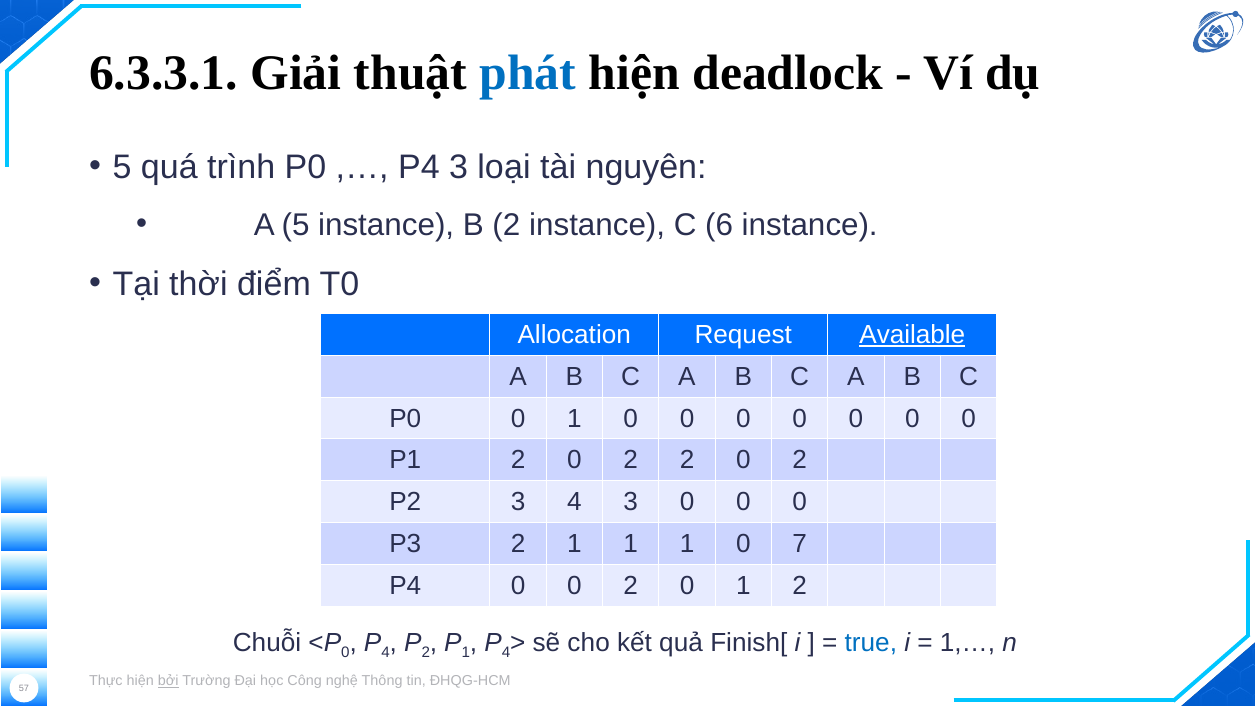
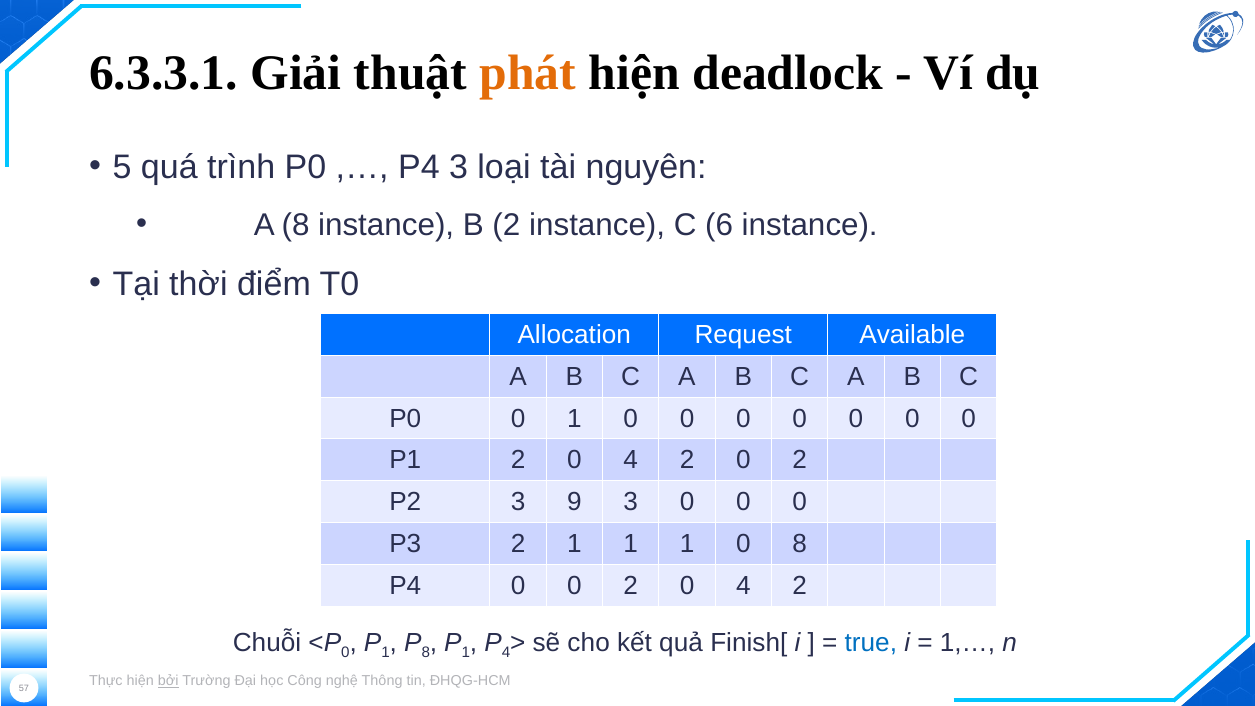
phát colour: blue -> orange (528, 73)
A 5: 5 -> 8 (296, 225)
Available underline: present -> none (912, 335)
P1 2 0 2: 2 -> 4 (631, 460)
3 4: 4 -> 9 (574, 502)
0 7: 7 -> 8 (800, 544)
0 2 0 1: 1 -> 4 (743, 586)
4: 4 -> 1 (386, 653)
2: 2 -> 8 (426, 653)
